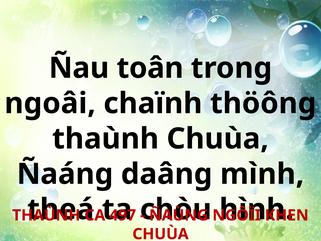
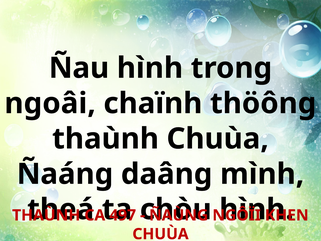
Ñau toân: toân -> hình (150, 68)
